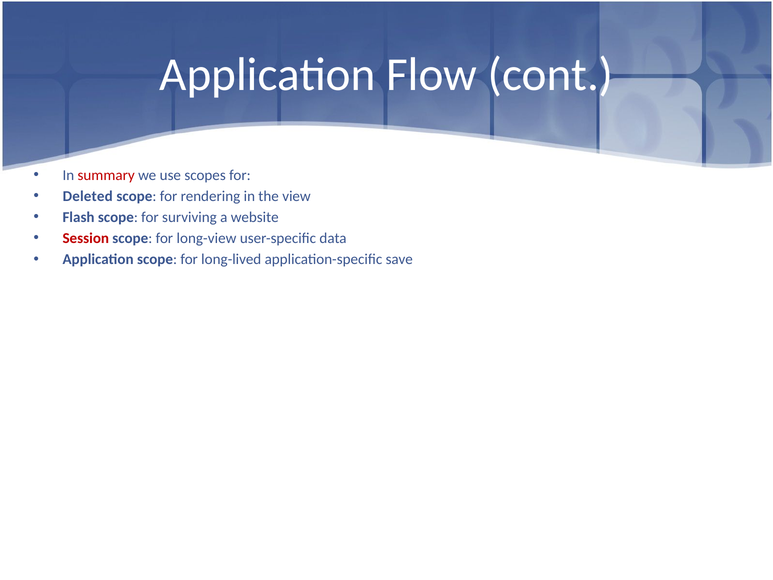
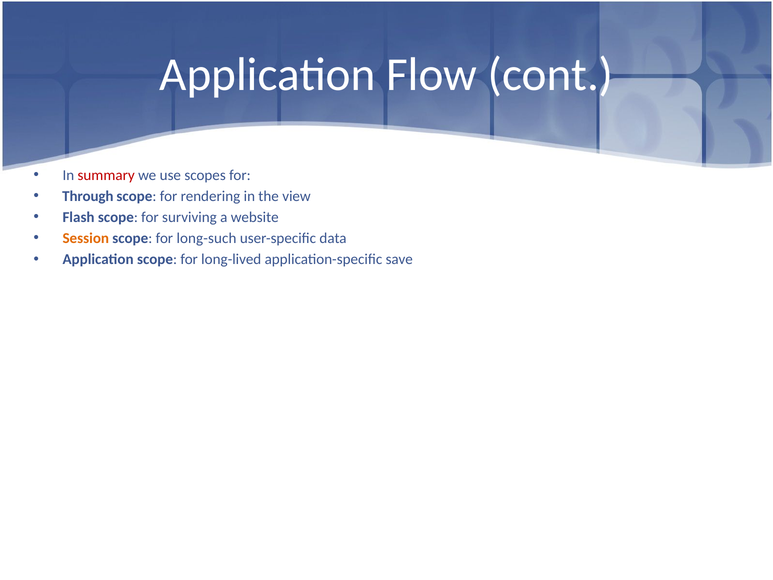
Deleted: Deleted -> Through (88, 196)
Session colour: red -> orange (86, 238)
long-view: long-view -> long-such (206, 238)
